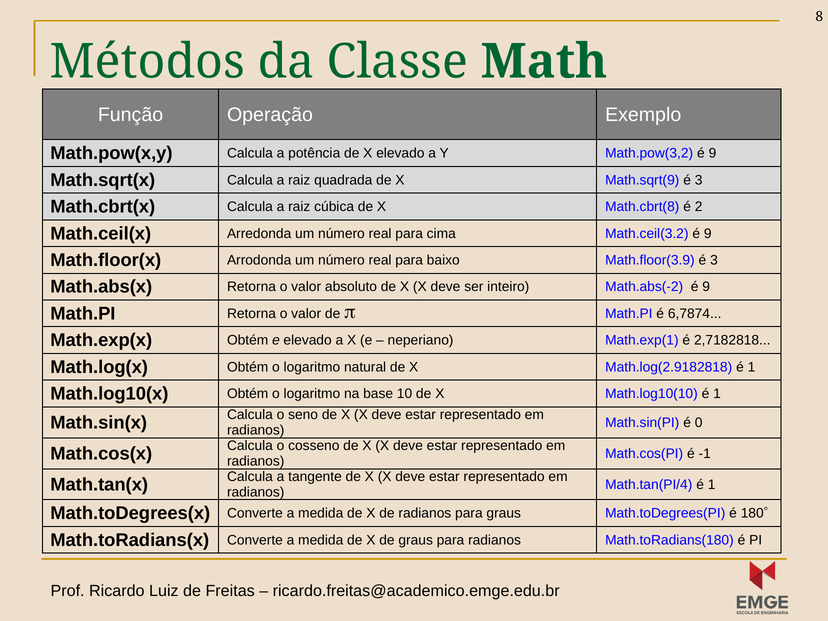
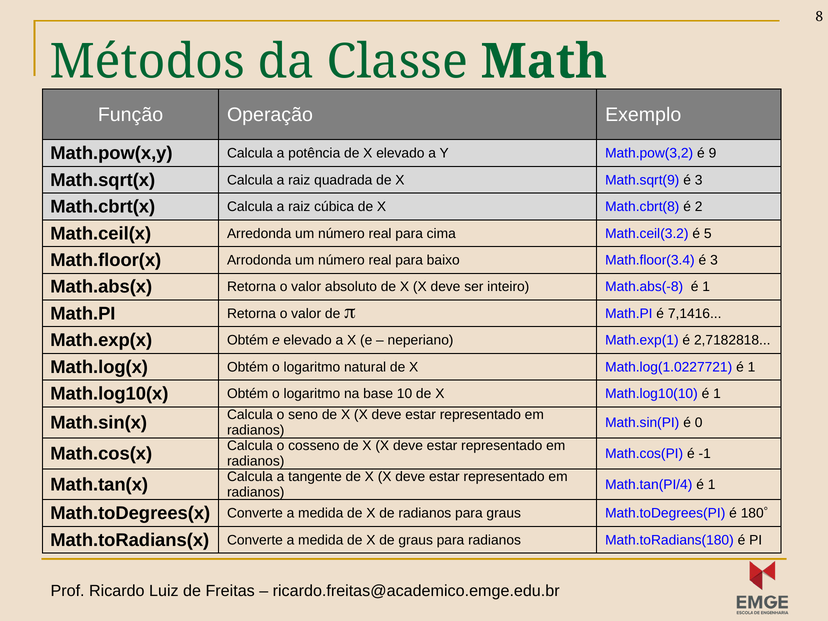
Math.ceil(3.2 é 9: 9 -> 5 (708, 233)
Math.floor(3.9: Math.floor(3.9 -> Math.floor(3.4 (650, 260)
Math.abs(-2: Math.abs(-2 -> Math.abs(-8 (644, 287)
9: 9 -> 1 (706, 287)
6,7874: 6,7874 -> 7,1416 (695, 314)
Math.log(2.9182818: Math.log(2.9182818 -> Math.log(1.0227721 (669, 367)
